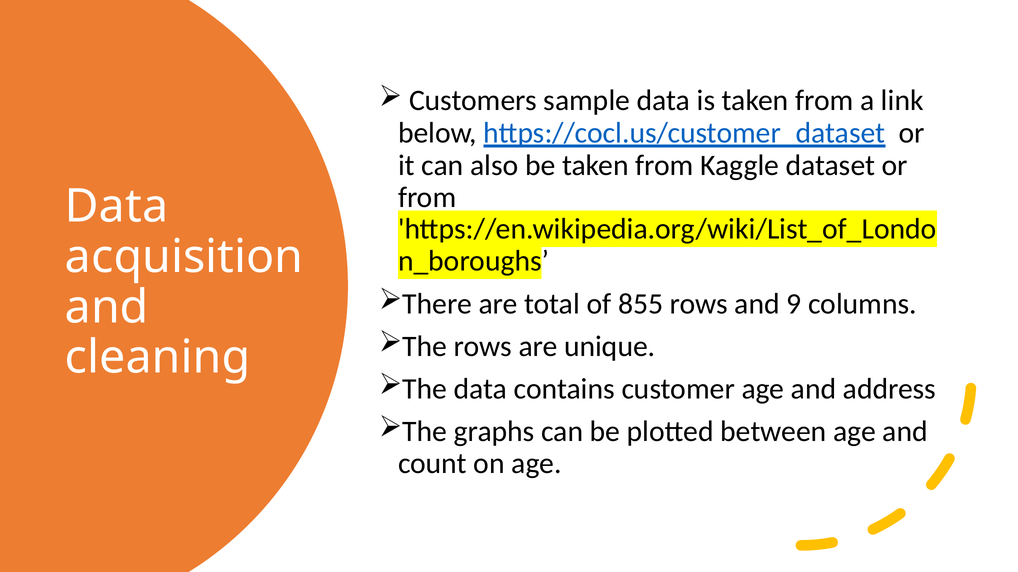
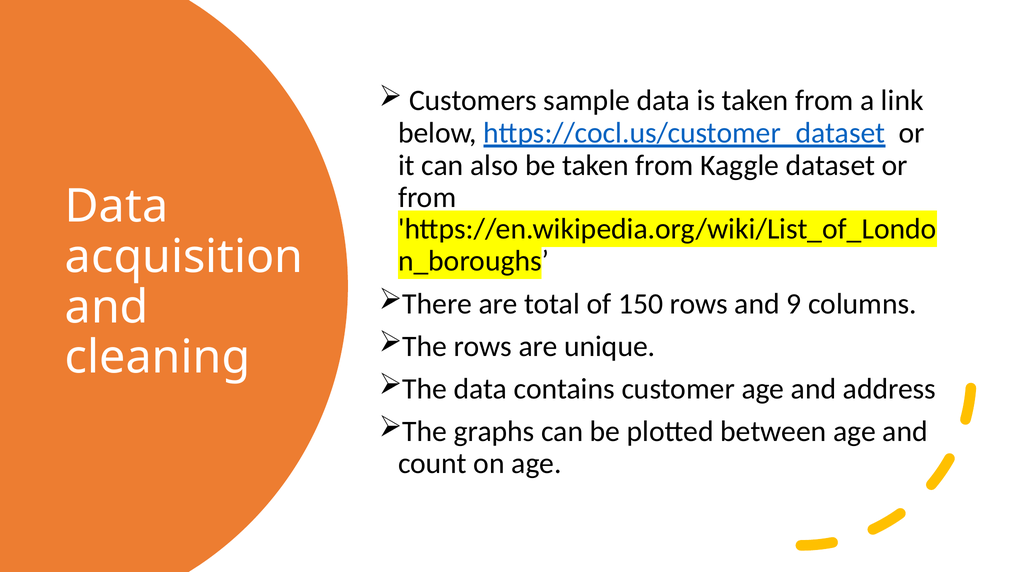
855: 855 -> 150 (641, 304)
